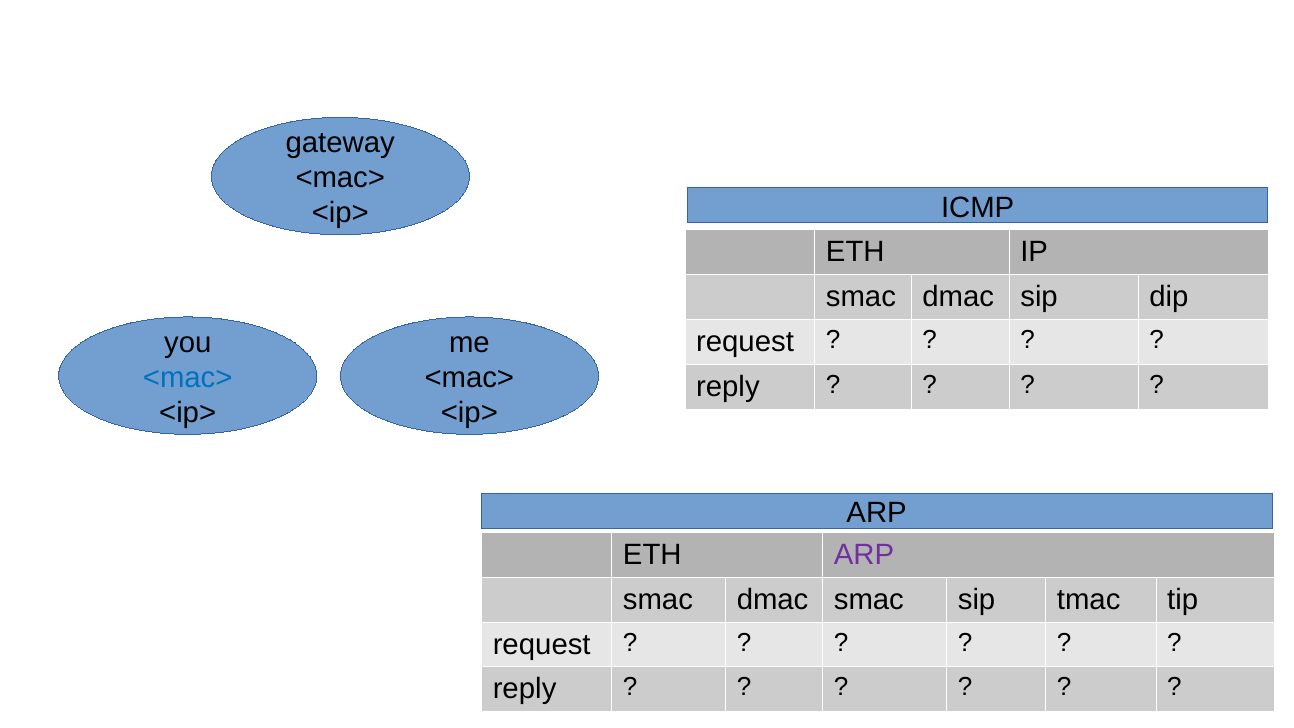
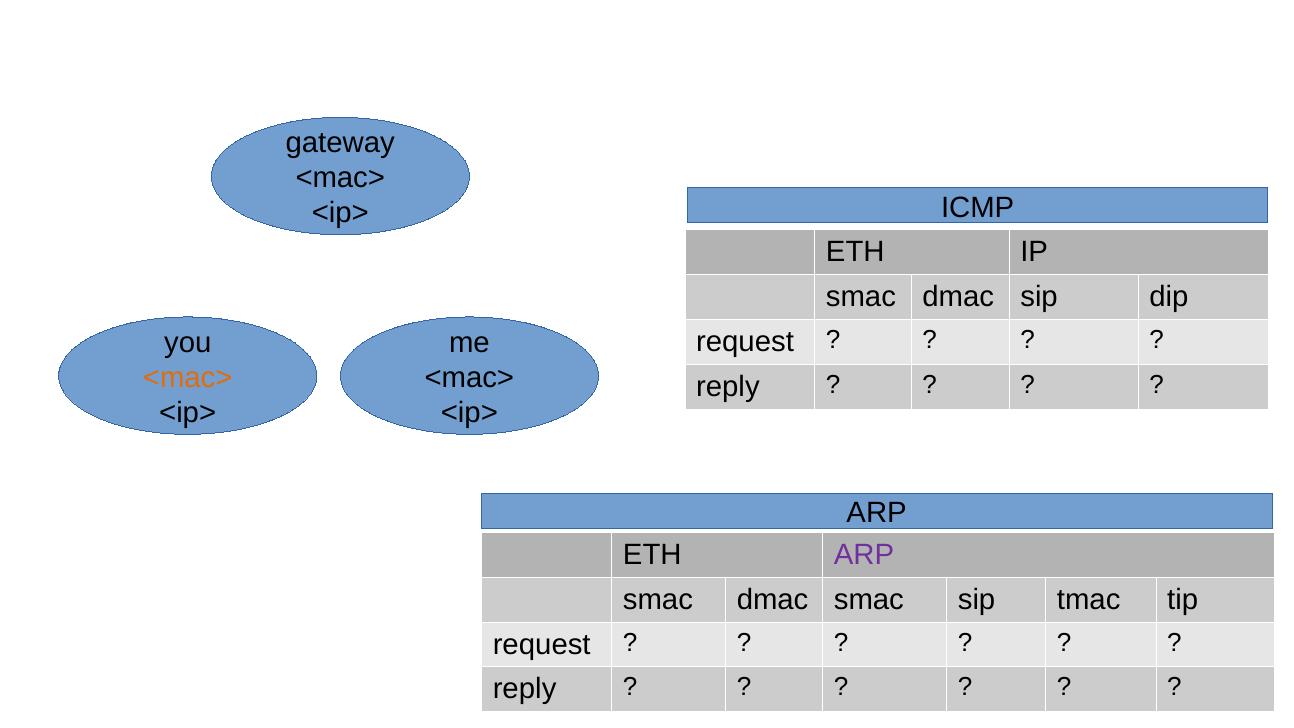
<mac> colour: blue -> orange (188, 378)
